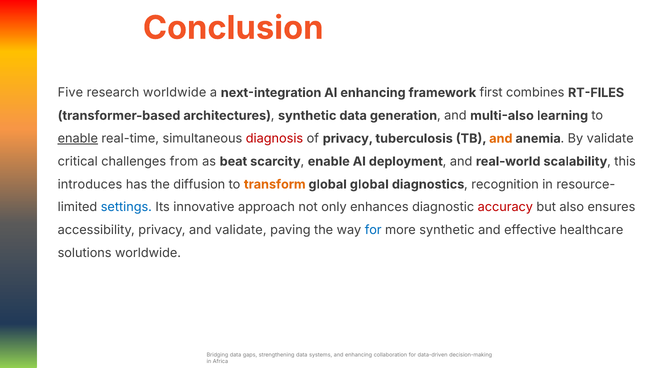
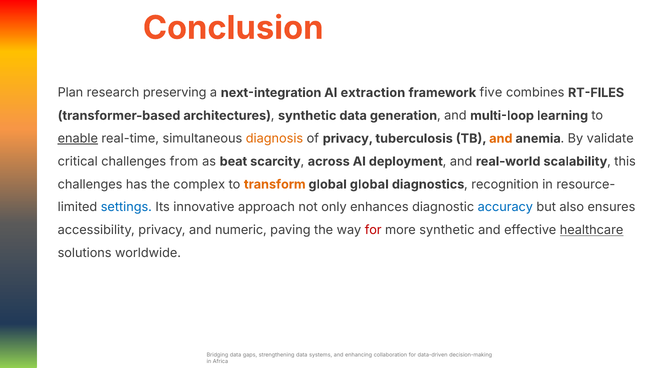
Five: Five -> Plan (70, 93)
research worldwide: worldwide -> preserving (175, 93)
AI enhancing: enhancing -> extraction (373, 93)
first: first -> five (491, 93)
multi-also: multi-also -> multi-loop (502, 116)
diagnosis colour: red -> orange (275, 138)
scarcity enable: enable -> across (329, 161)
introduces: introduces -> challenges (90, 184)
diffusion: diffusion -> complex (199, 184)
accuracy colour: red -> blue (505, 207)
and validate: validate -> numeric (241, 230)
for colour: blue -> red (373, 230)
healthcare underline: none -> present (592, 230)
